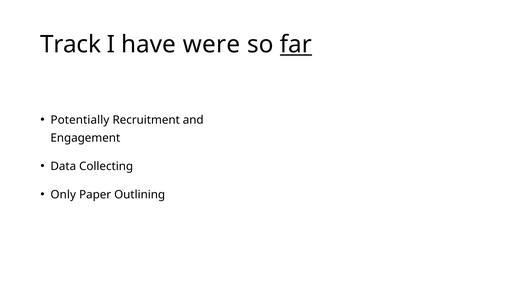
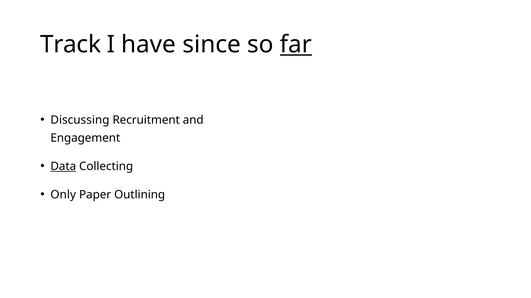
were: were -> since (212, 45)
Potentially: Potentially -> Discussing (80, 120)
Data underline: none -> present (63, 167)
